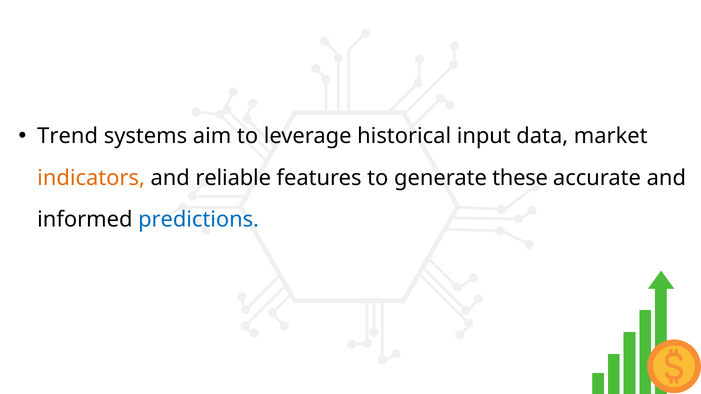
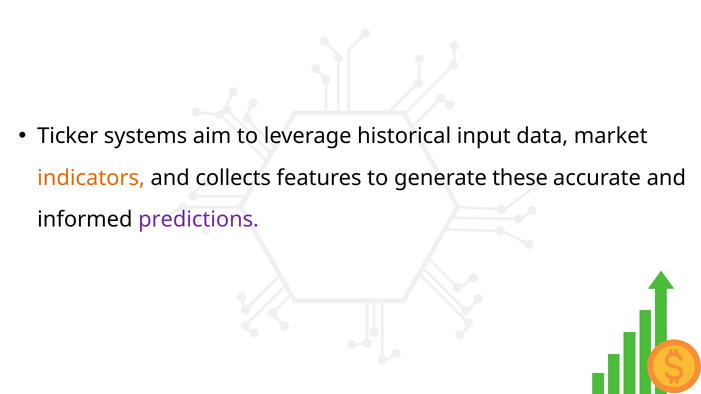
Trend: Trend -> Ticker (68, 136)
reliable: reliable -> collects (233, 178)
predictions colour: blue -> purple (199, 220)
